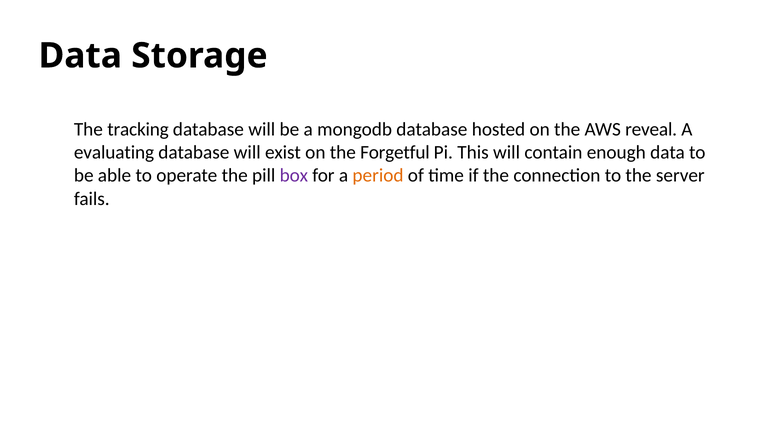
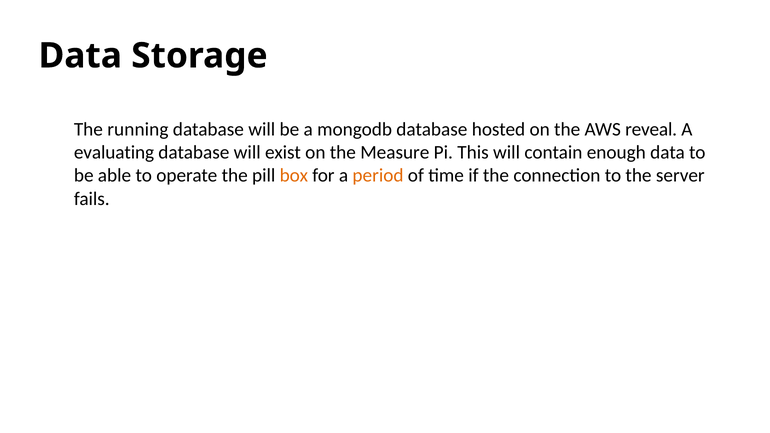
tracking: tracking -> running (138, 129)
Forgetful: Forgetful -> Measure (395, 153)
box colour: purple -> orange (294, 176)
